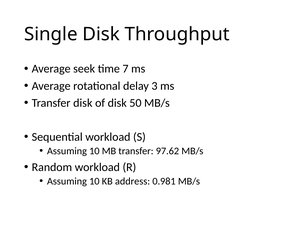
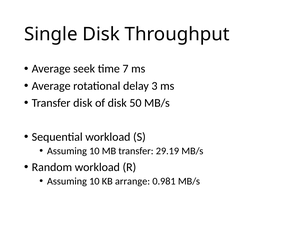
97.62: 97.62 -> 29.19 (167, 151)
address: address -> arrange (133, 182)
